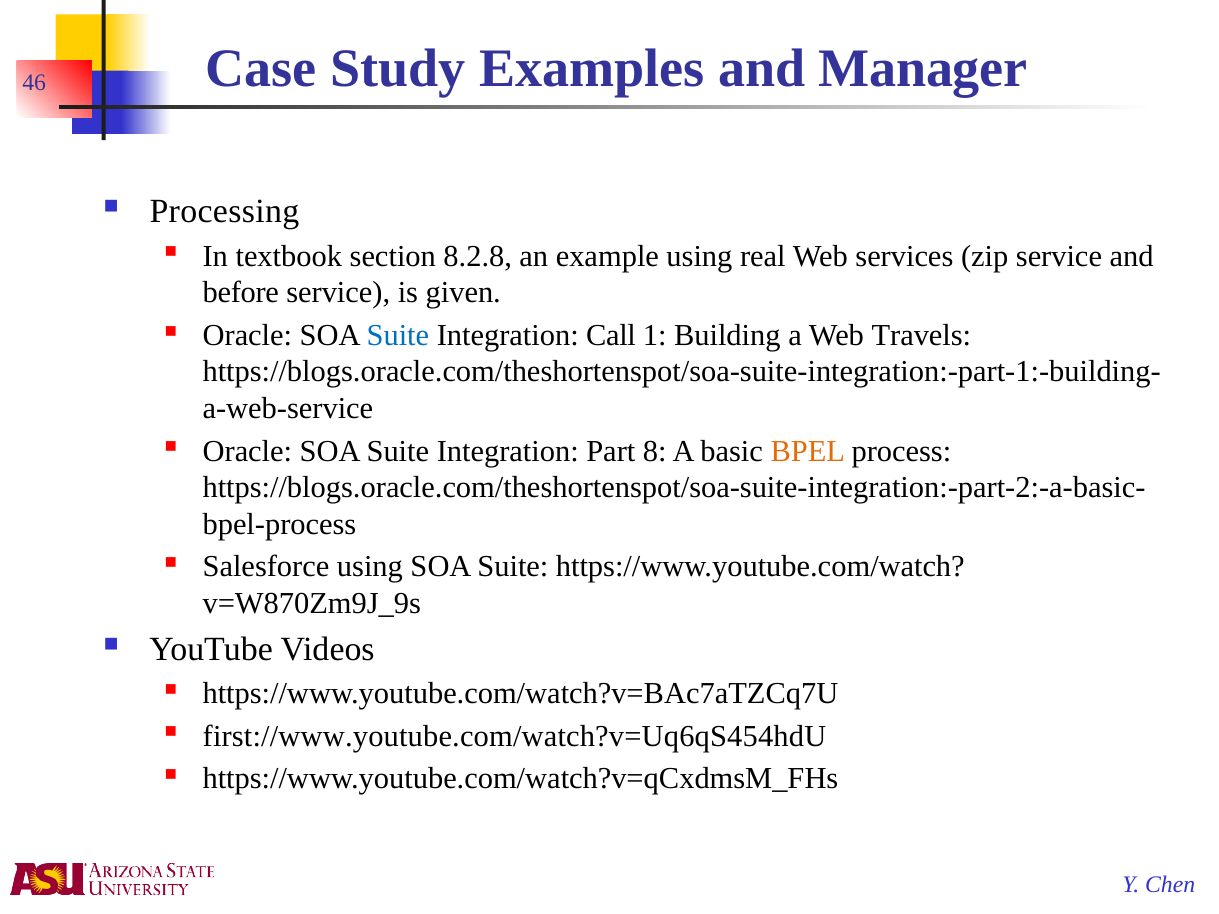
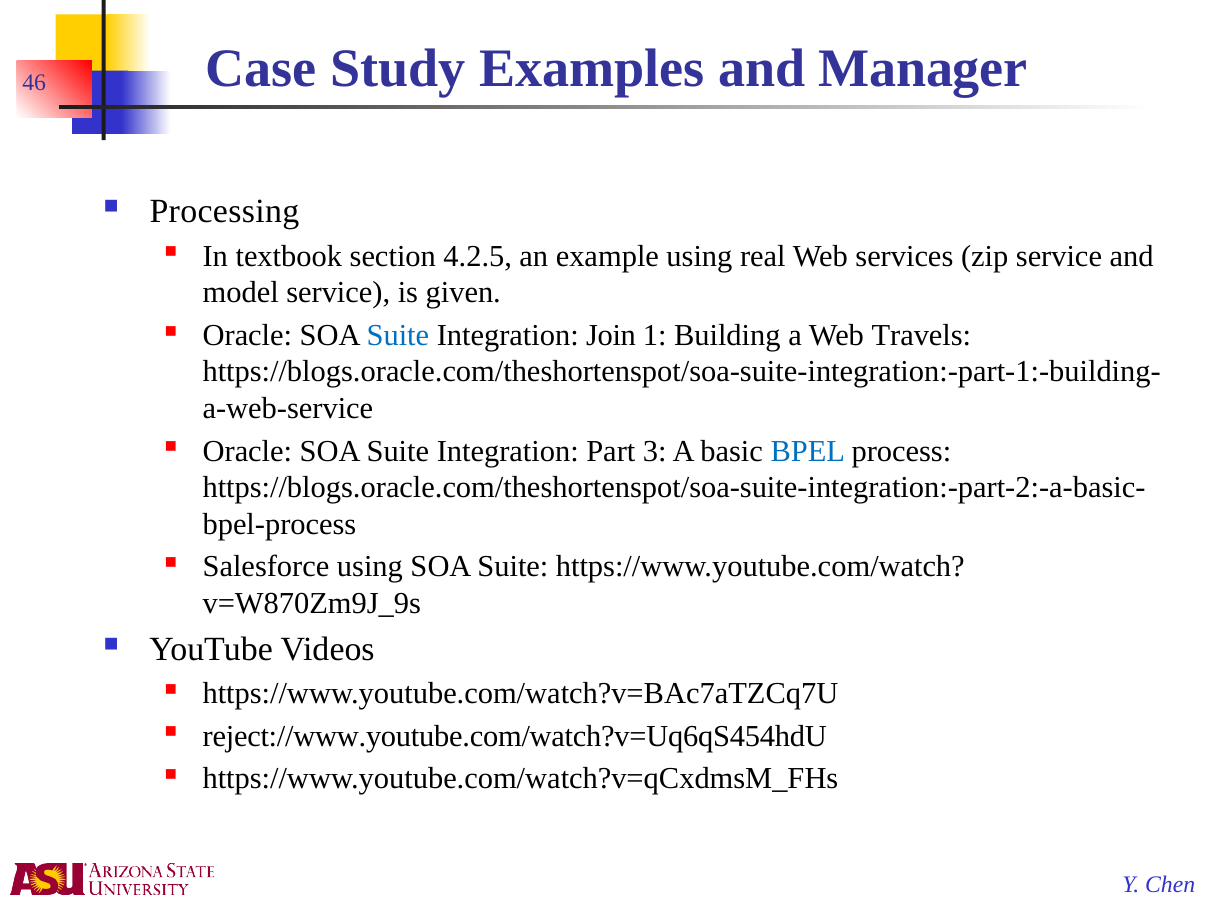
8.2.8: 8.2.8 -> 4.2.5 (478, 256)
before: before -> model (241, 293)
Call: Call -> Join (611, 335)
8: 8 -> 3 (655, 451)
BPEL colour: orange -> blue (808, 451)
first://www.youtube.com/watch?v=Uq6qS454hdU: first://www.youtube.com/watch?v=Uq6qS454hdU -> reject://www.youtube.com/watch?v=Uq6qS454hdU (515, 736)
